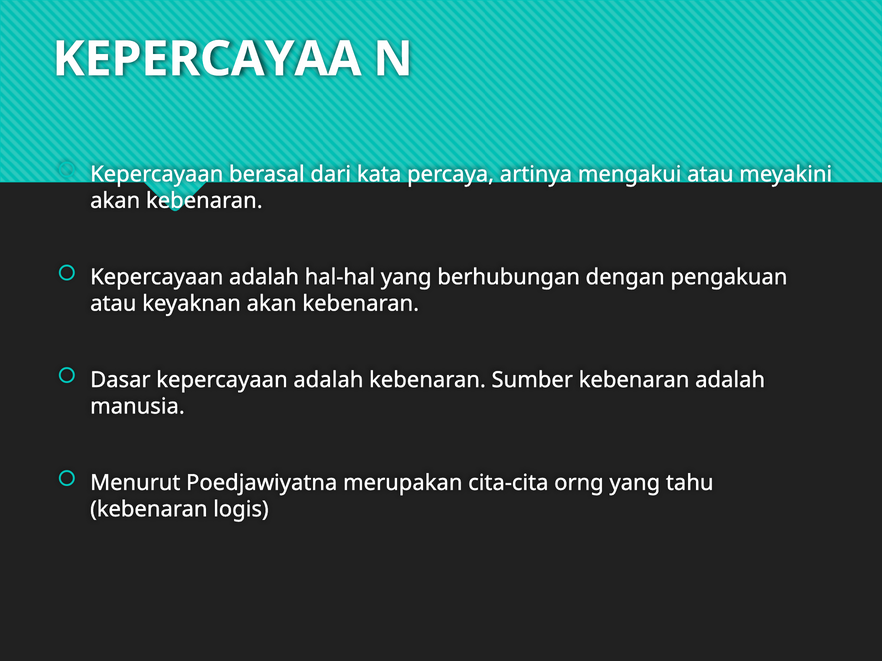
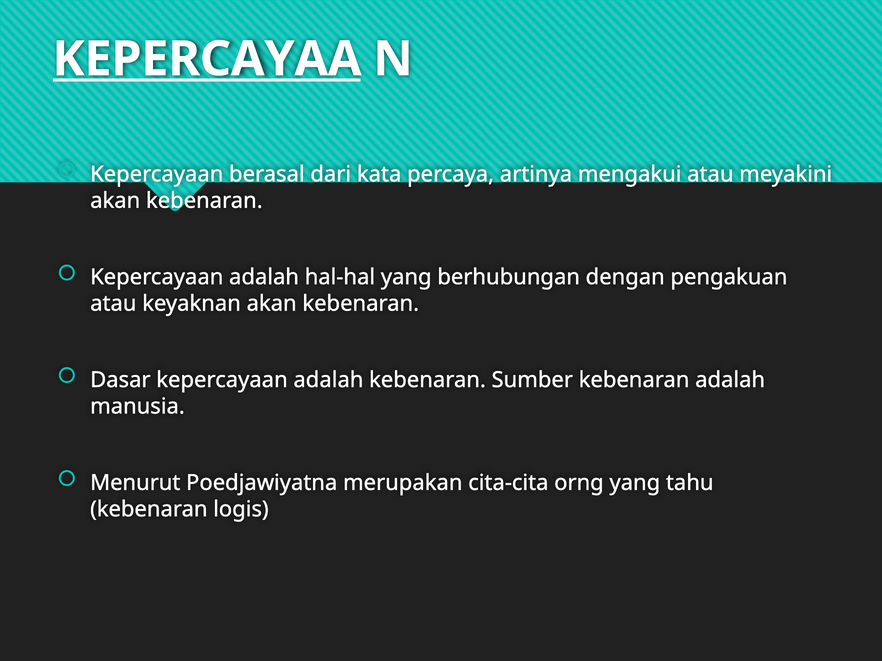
KEPERCAYAA underline: none -> present (207, 59)
